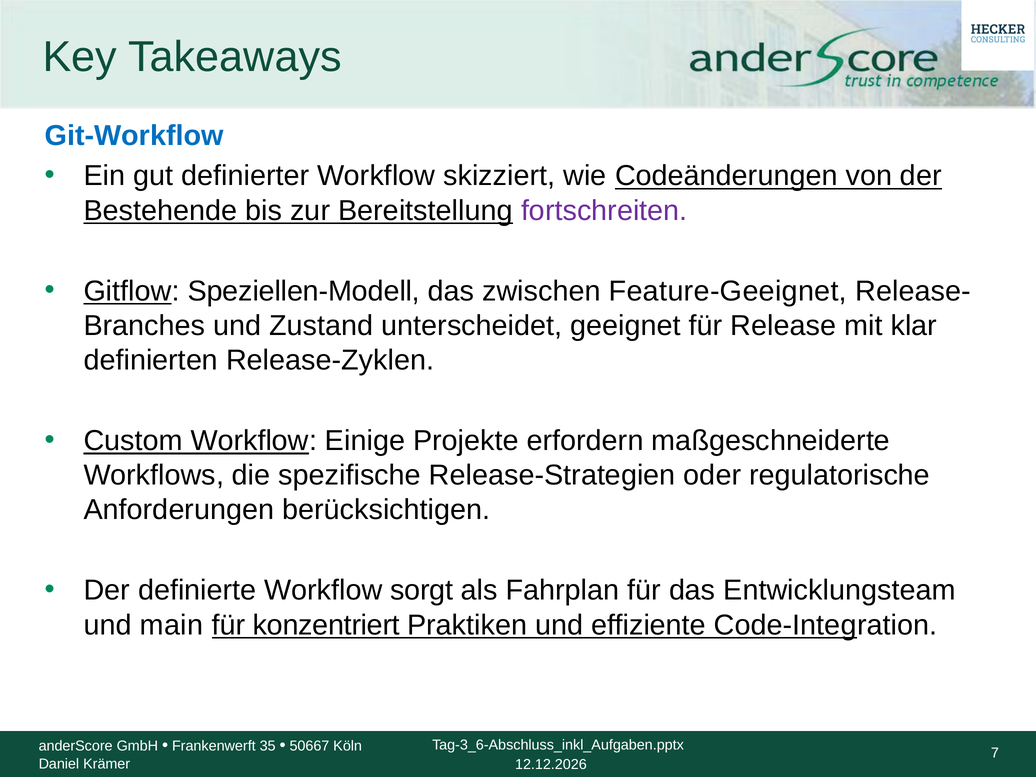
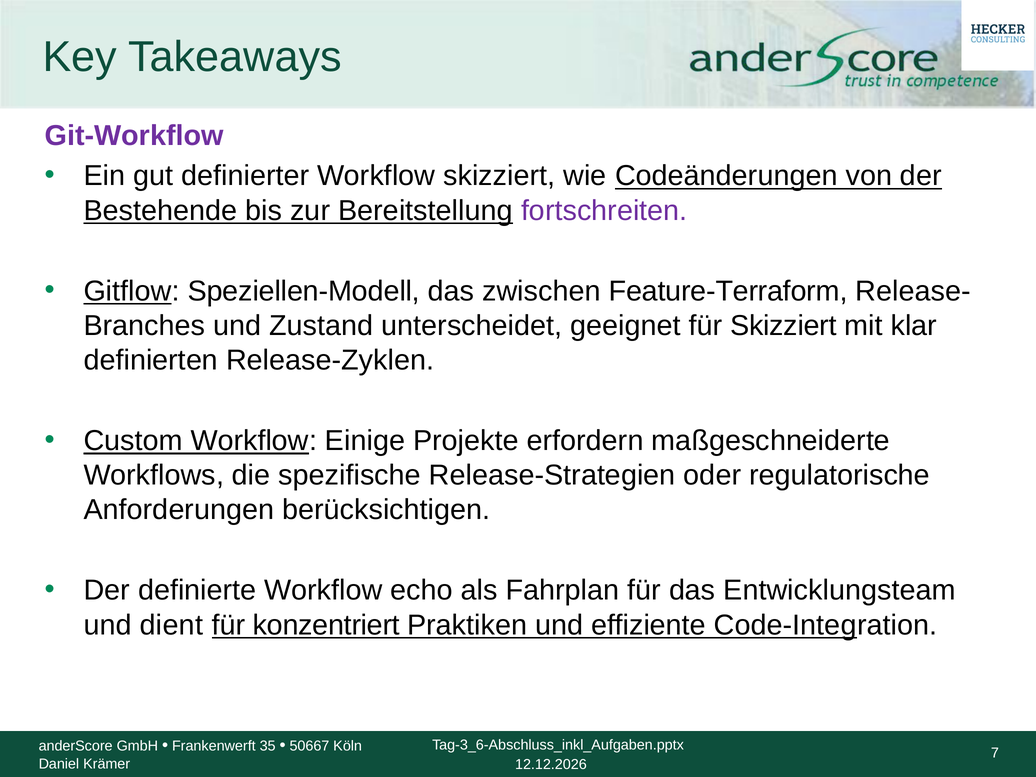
Git-Workflow colour: blue -> purple (134, 136)
Feature-Geeignet: Feature-Geeignet -> Feature-Terraform (728, 291)
für Release: Release -> Skizziert (783, 326)
sorgt: sorgt -> echo (422, 590)
main: main -> dient (171, 625)
